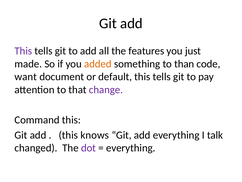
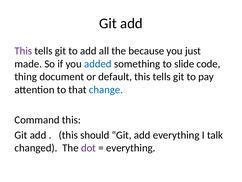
features: features -> because (146, 51)
added colour: orange -> blue (98, 64)
than: than -> slide (184, 64)
want: want -> thing (26, 77)
change colour: purple -> blue (106, 89)
knows: knows -> should (95, 135)
